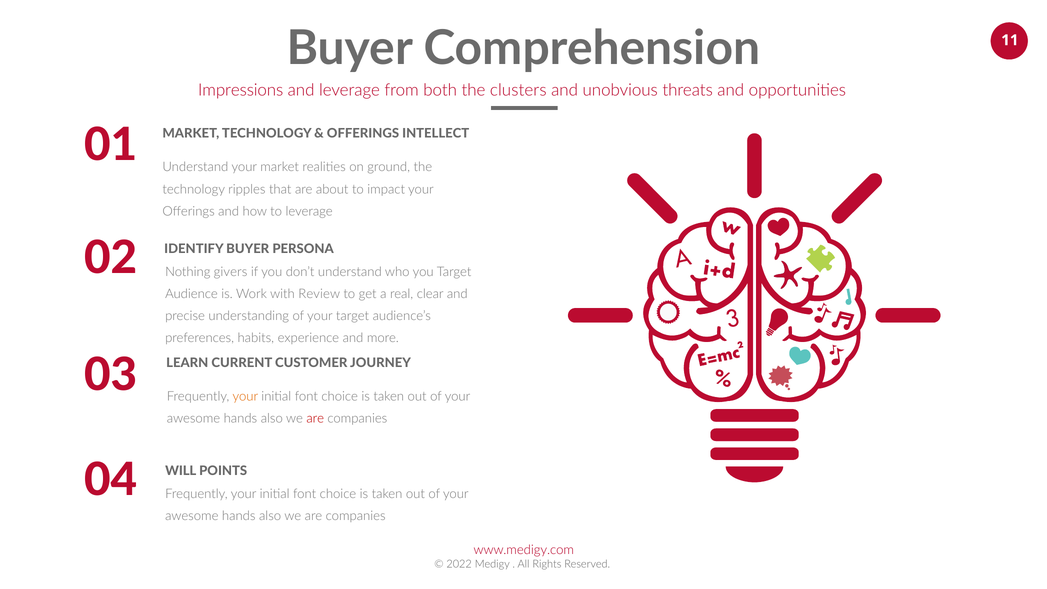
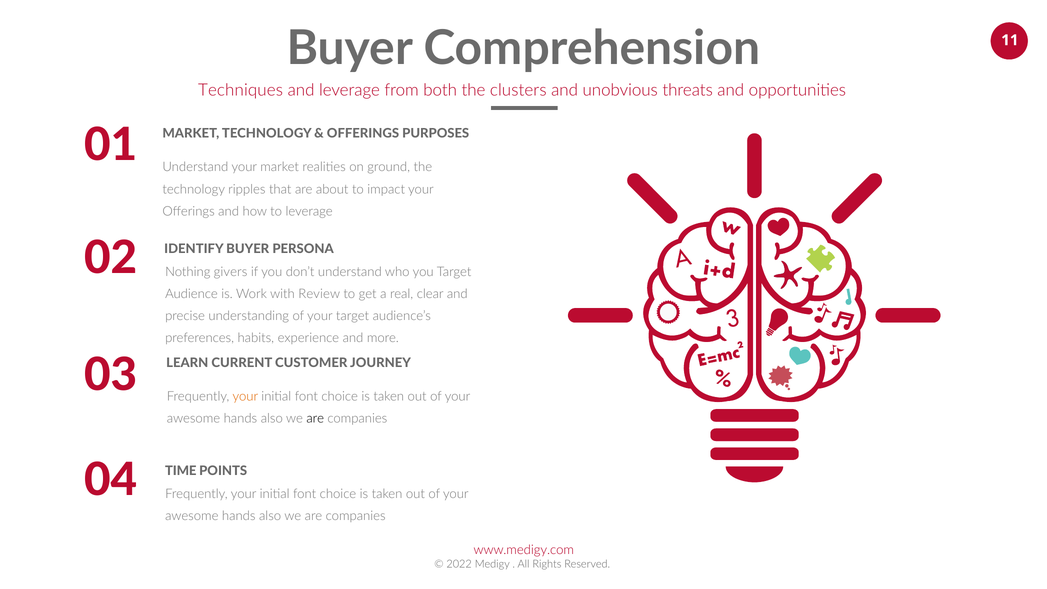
Impressions: Impressions -> Techniques (241, 90)
INTELLECT: INTELLECT -> PURPOSES (436, 134)
are colour: red -> black (315, 418)
WILL: WILL -> TIME (181, 471)
